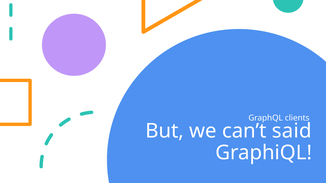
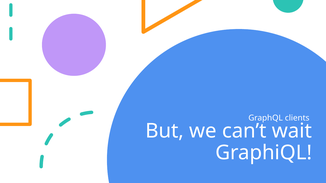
said: said -> wait (292, 131)
